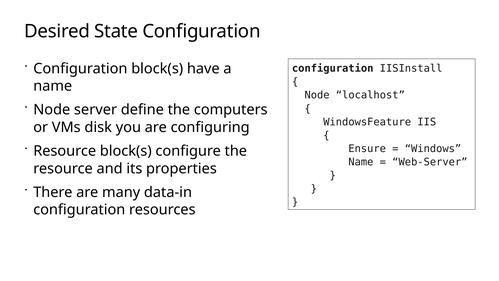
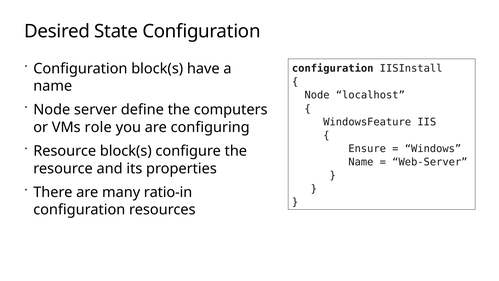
disk: disk -> role (98, 127)
data-in: data-in -> ratio-in (168, 192)
